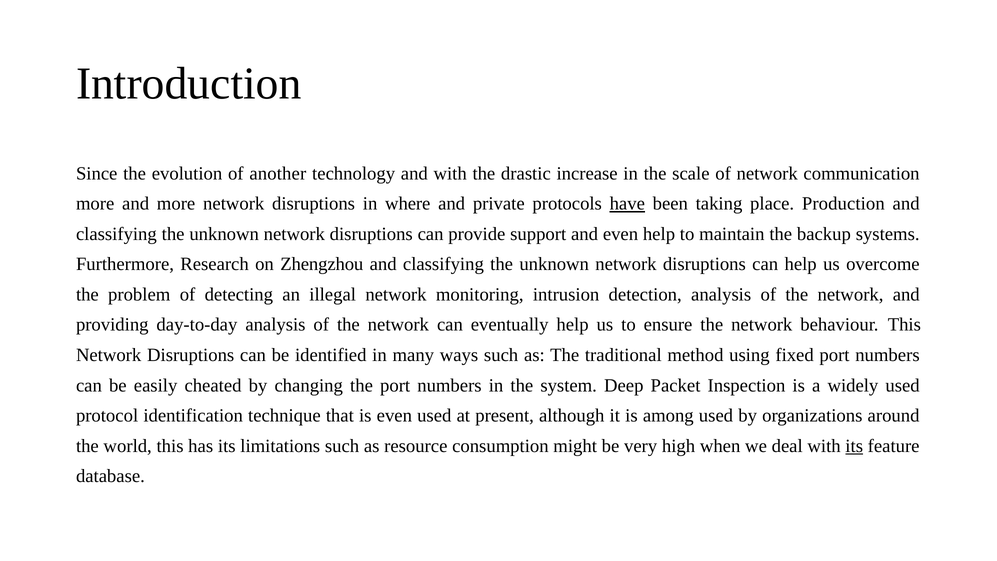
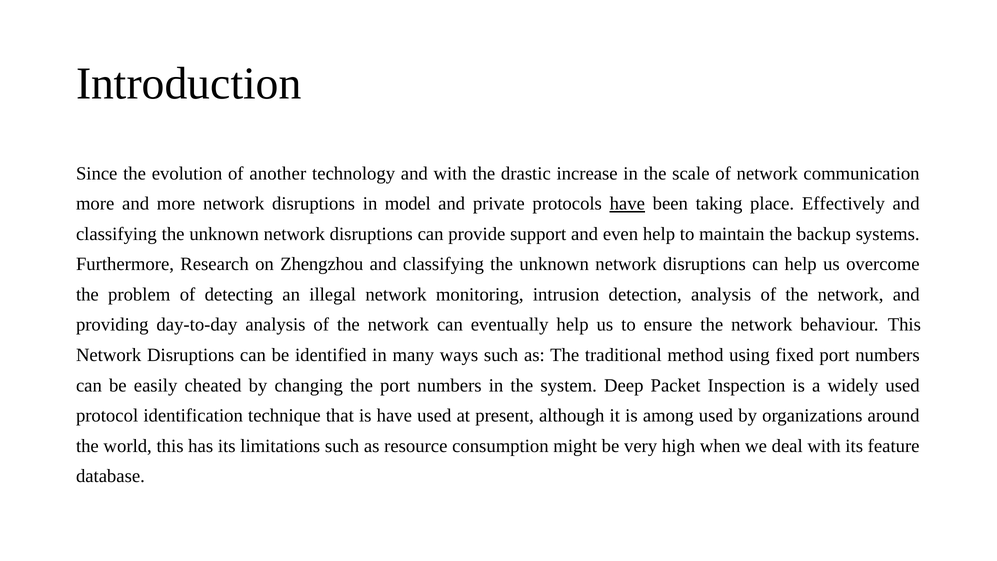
where: where -> model (408, 204)
Production: Production -> Effectively (843, 204)
is even: even -> have (394, 415)
its underline: present -> none (854, 446)
